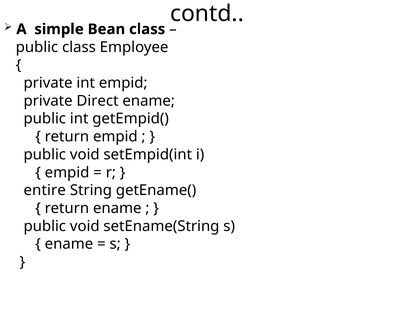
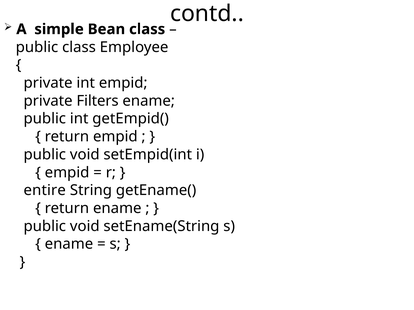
Direct: Direct -> Filters (98, 101)
